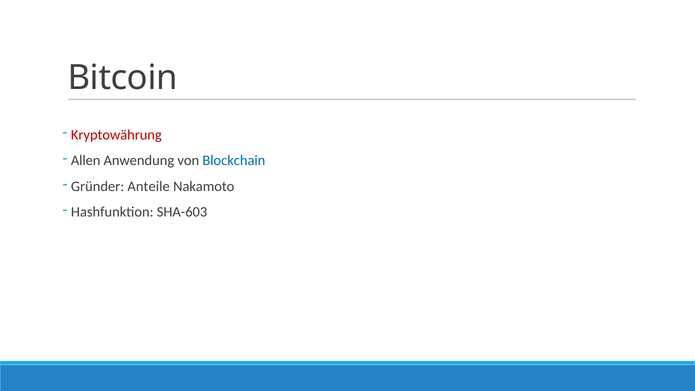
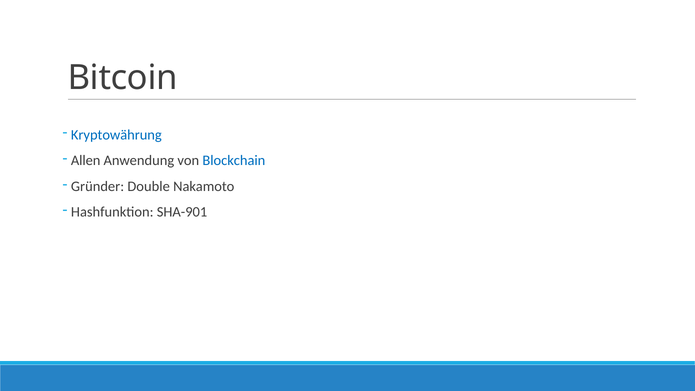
Kryptowährung colour: red -> blue (116, 135)
Anteile: Anteile -> Double (149, 186)
SHA-603: SHA-603 -> SHA-901 (182, 212)
